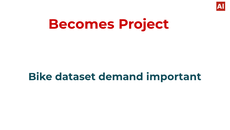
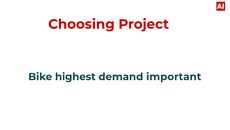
Becomes: Becomes -> Choosing (81, 24)
dataset: dataset -> highest (75, 76)
